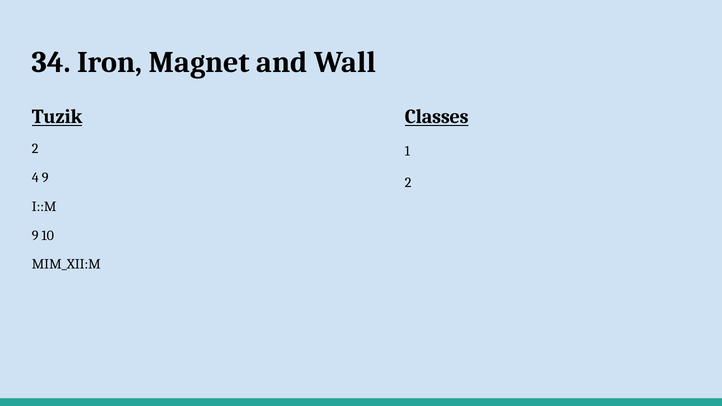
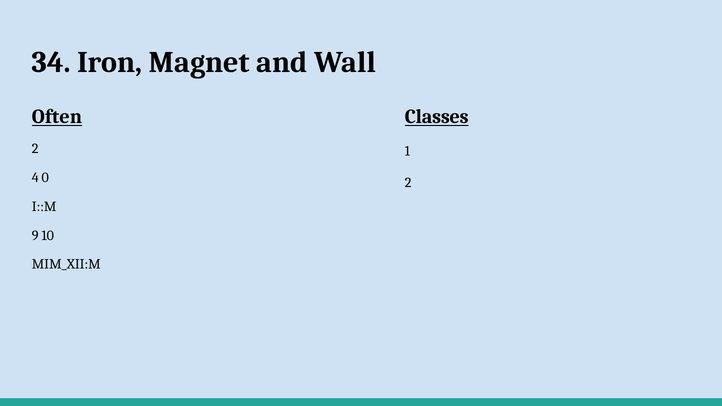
Tuzik: Tuzik -> Often (57, 117)
4 9: 9 -> 0 (45, 178)
